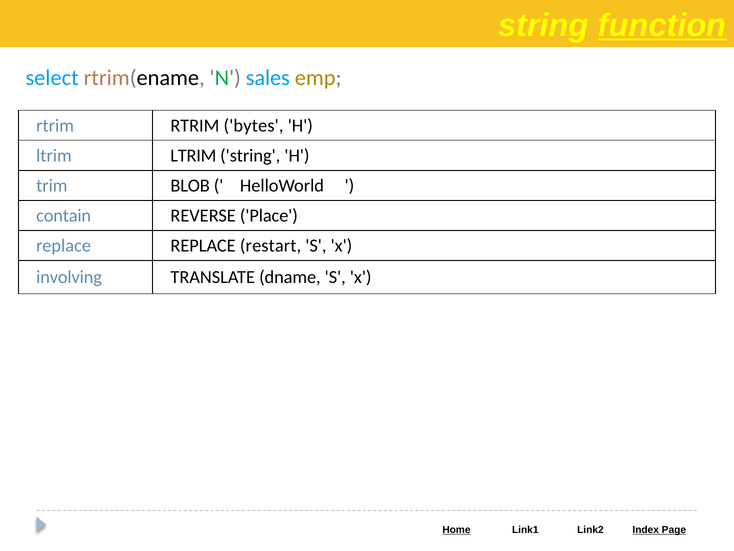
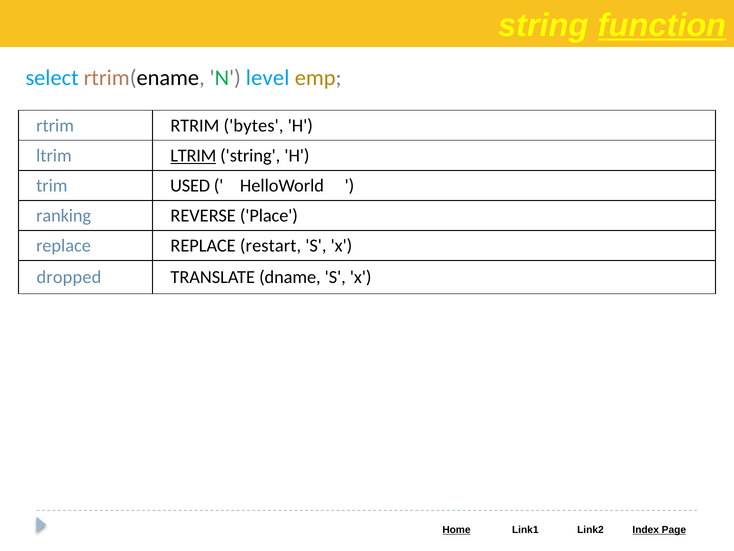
sales: sales -> level (268, 78)
LTRIM underline: none -> present (193, 155)
BLOB: BLOB -> USED (190, 185)
contain: contain -> ranking (64, 216)
involving: involving -> dropped (69, 277)
